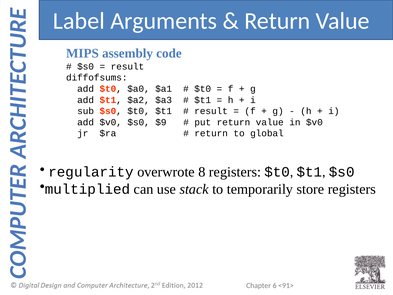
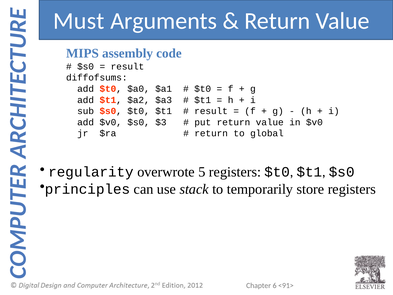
Label: Label -> Must (79, 21)
$9: $9 -> $3 (161, 122)
8: 8 -> 5 (202, 172)
multiplied: multiplied -> principles (87, 189)
